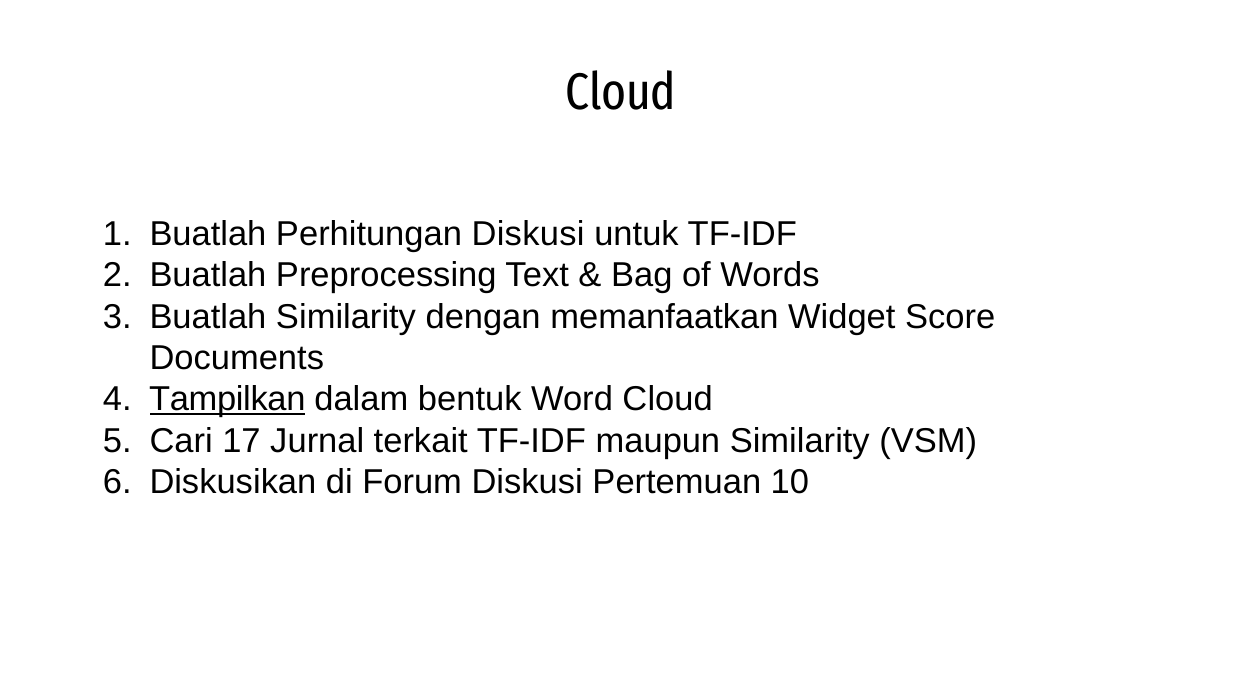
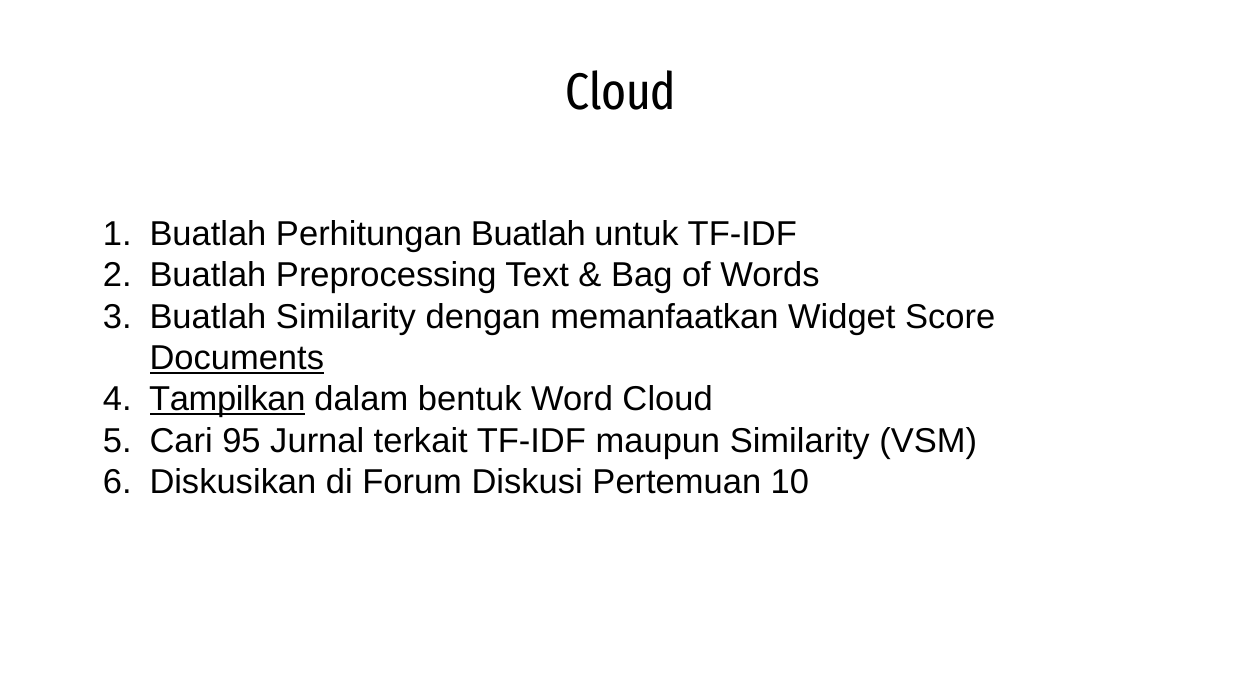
Perhitungan Diskusi: Diskusi -> Buatlah (528, 234)
Documents underline: none -> present (237, 358)
17: 17 -> 95 (241, 441)
